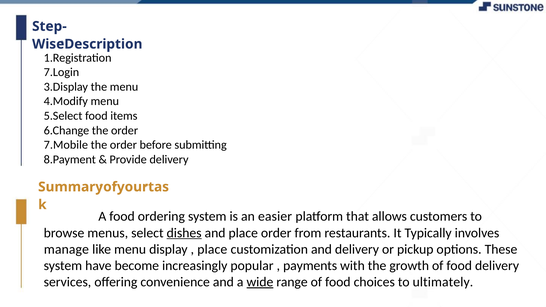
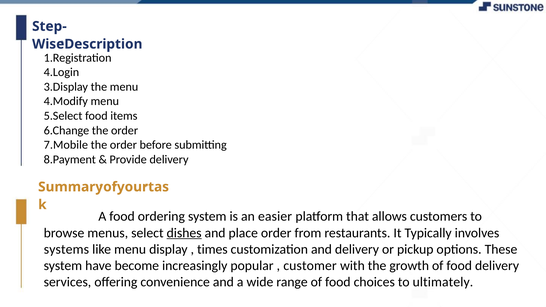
7.Login: 7.Login -> 4.Login (61, 72)
manage: manage -> systems (66, 249)
place: place -> times (212, 249)
payments: payments -> customer (310, 266)
wide underline: present -> none (260, 282)
